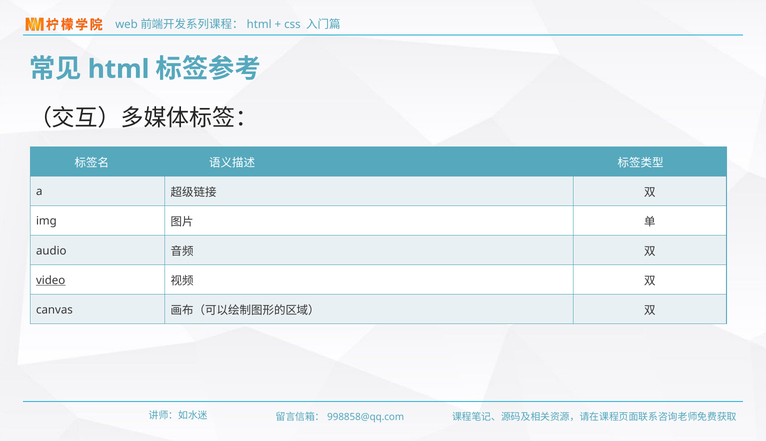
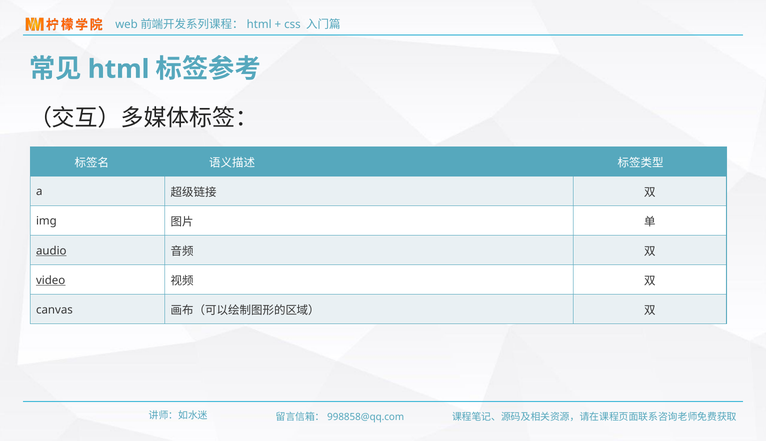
audio underline: none -> present (51, 251)
